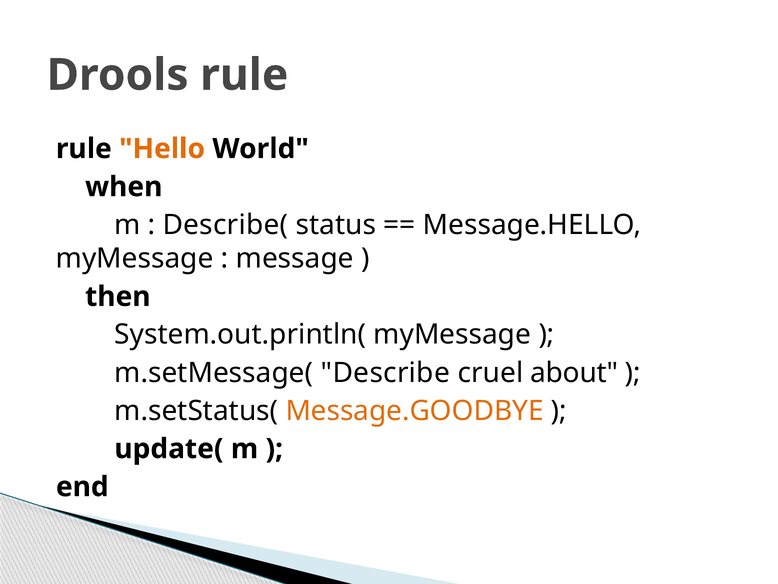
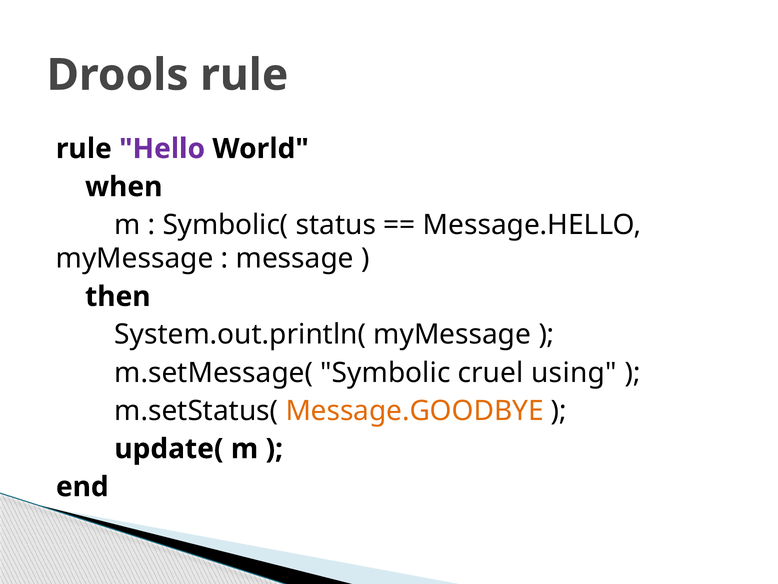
Hello colour: orange -> purple (162, 149)
Describe(: Describe( -> Symbolic( (226, 225)
Describe: Describe -> Symbolic (386, 372)
about: about -> using (574, 372)
